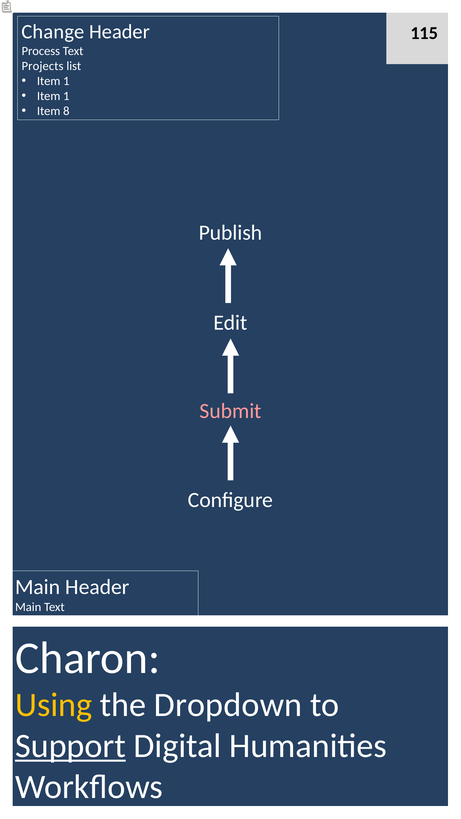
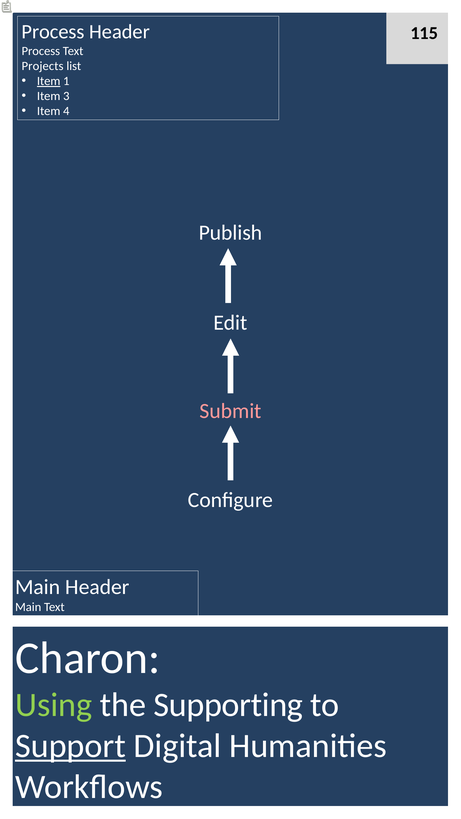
Change: Change -> Process (53, 32)
Item underline: none -> present (49, 81)
1: 1 -> 3 (66, 96)
8: 8 -> 4 (66, 111)
Using colour: yellow -> light green (54, 705)
Dropdown: Dropdown -> Supporting (228, 705)
